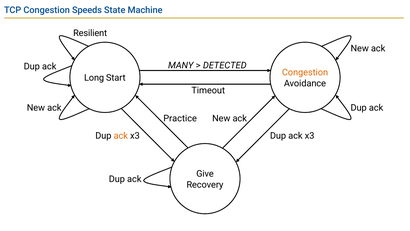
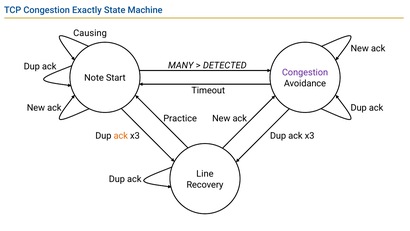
Speeds: Speeds -> Exactly (87, 10)
Resilient: Resilient -> Causing (90, 33)
Congestion colour: orange -> purple (305, 72)
Long: Long -> Note (94, 78)
Give: Give -> Line (205, 174)
